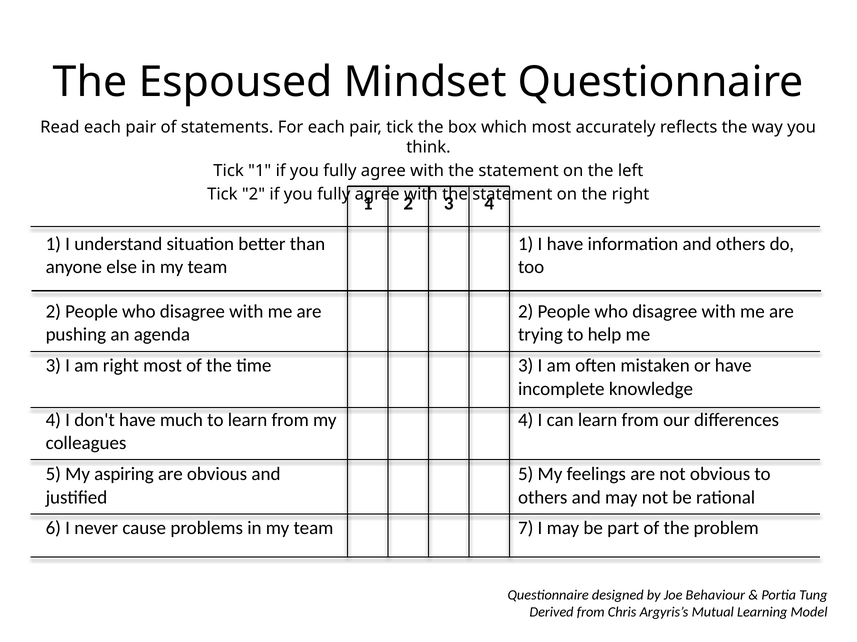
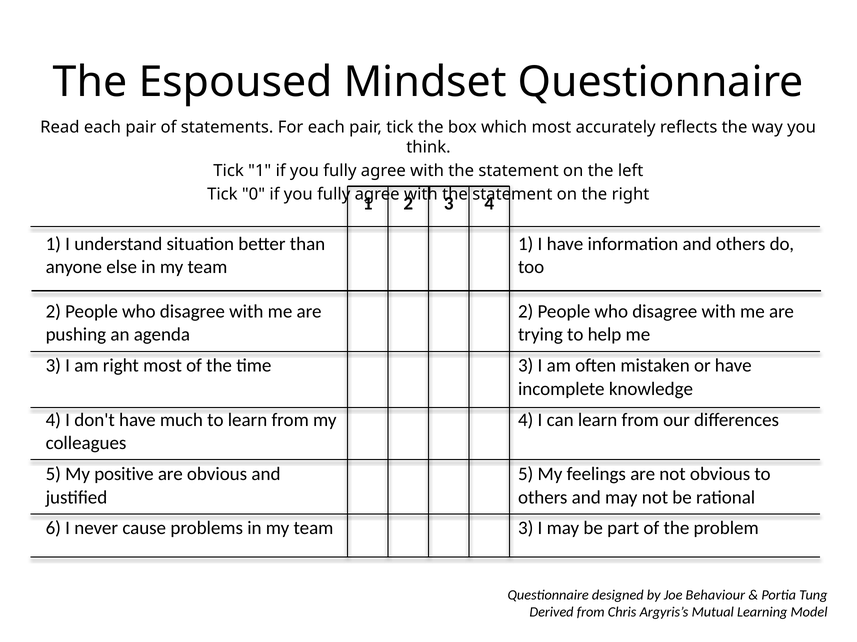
Tick 2: 2 -> 0 (254, 194)
aspiring: aspiring -> positive (124, 475)
team 7: 7 -> 3 (526, 529)
